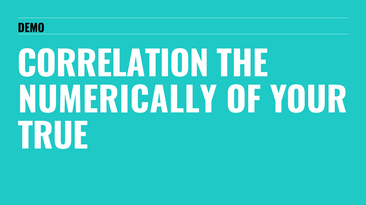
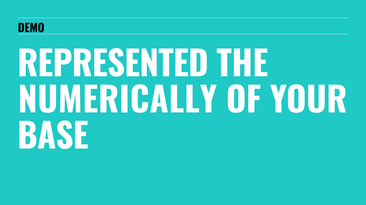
CORRELATION: CORRELATION -> REPRESENTED (113, 65)
TRUE: TRUE -> BASE (53, 138)
